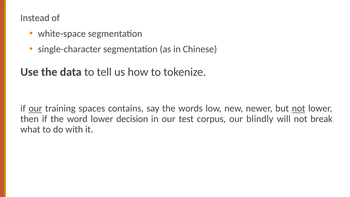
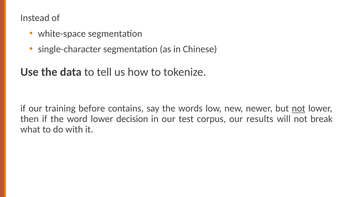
our underline: present -> none (35, 108)
spaces: spaces -> before (92, 108)
blindly: blindly -> results (260, 119)
